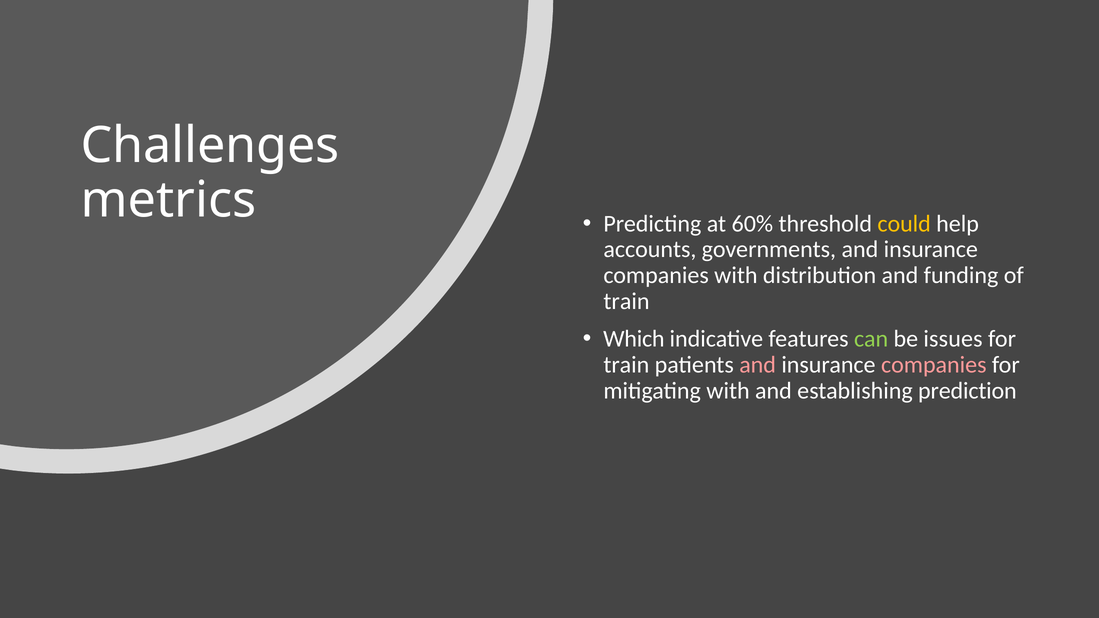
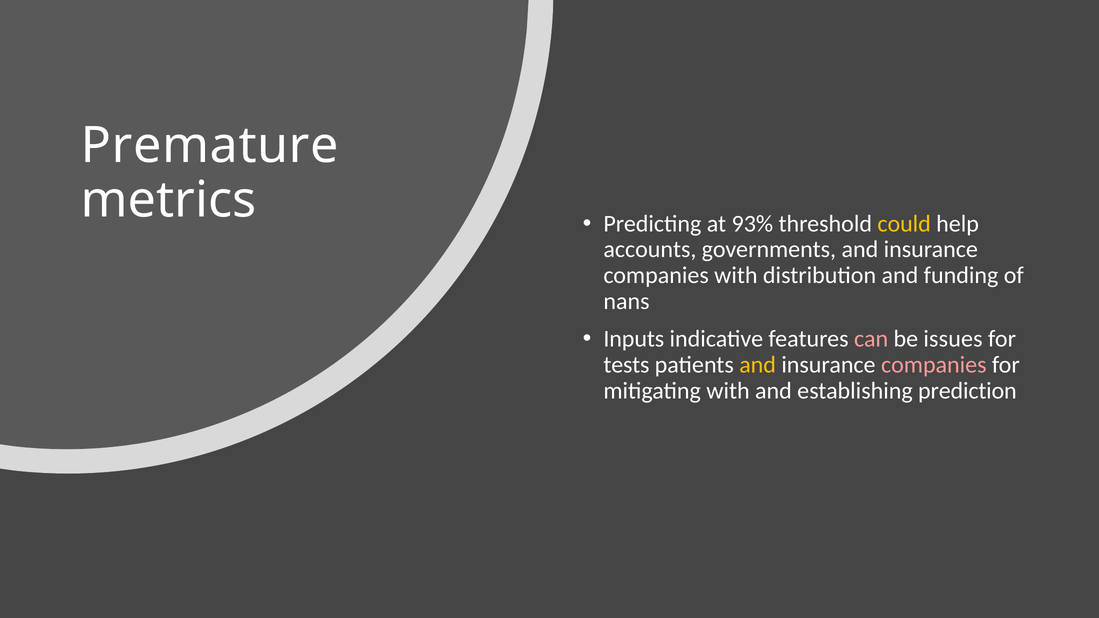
Challenges: Challenges -> Premature (210, 146)
60%: 60% -> 93% (752, 224)
train: train -> nans (627, 302)
Which: Which -> Inputs (634, 339)
can colour: light green -> pink (871, 339)
train: train -> tests (626, 365)
and colour: pink -> yellow (758, 365)
